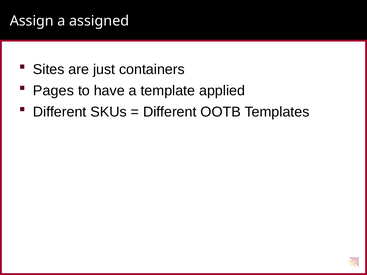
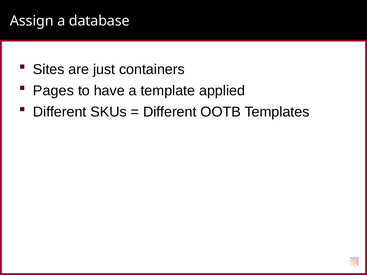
assigned: assigned -> database (99, 21)
